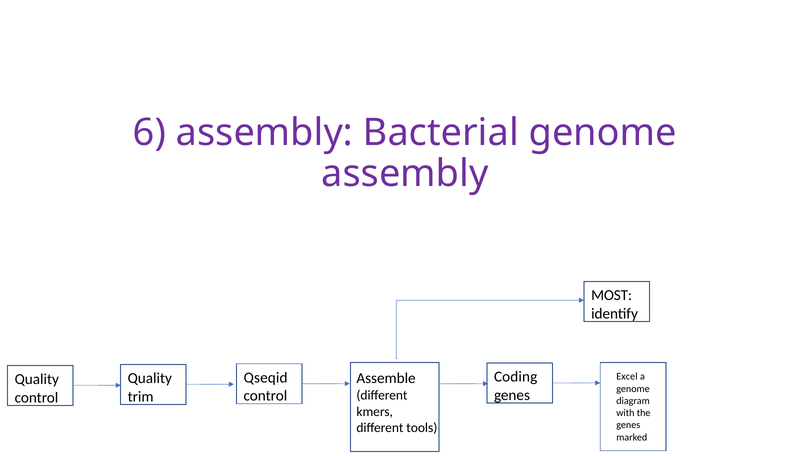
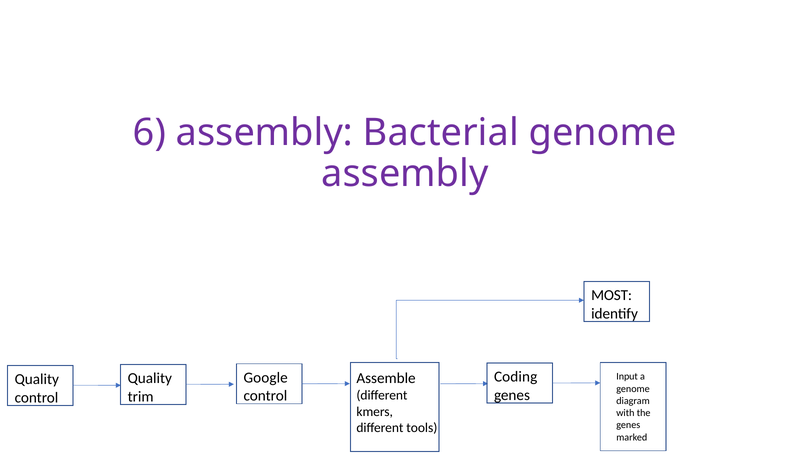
Qseqid: Qseqid -> Google (266, 377)
Excel: Excel -> Input (627, 376)
